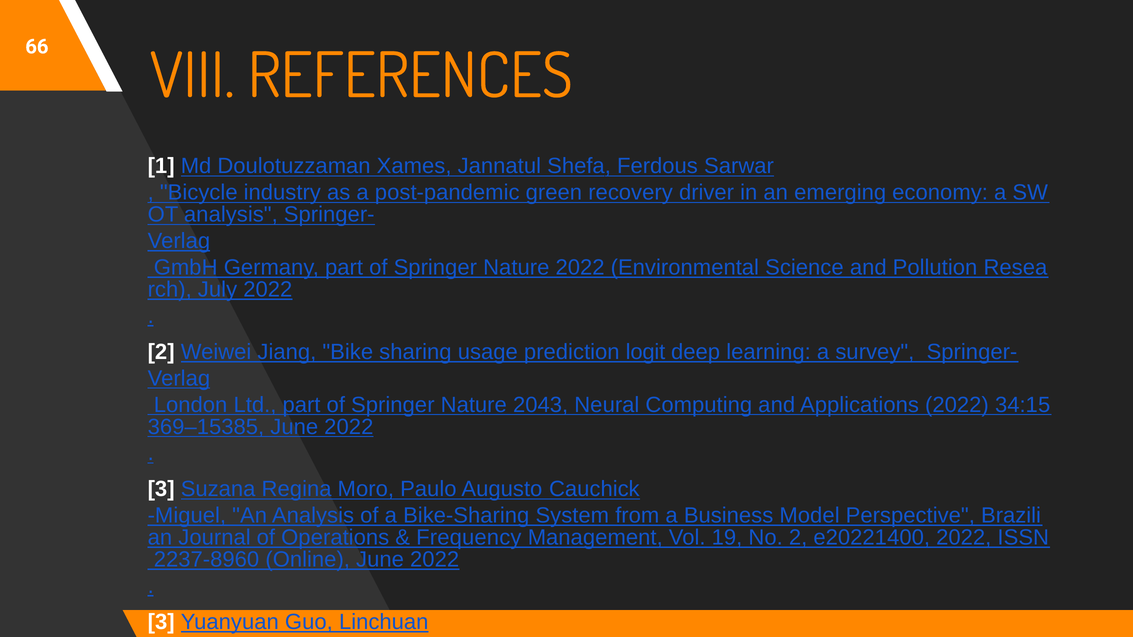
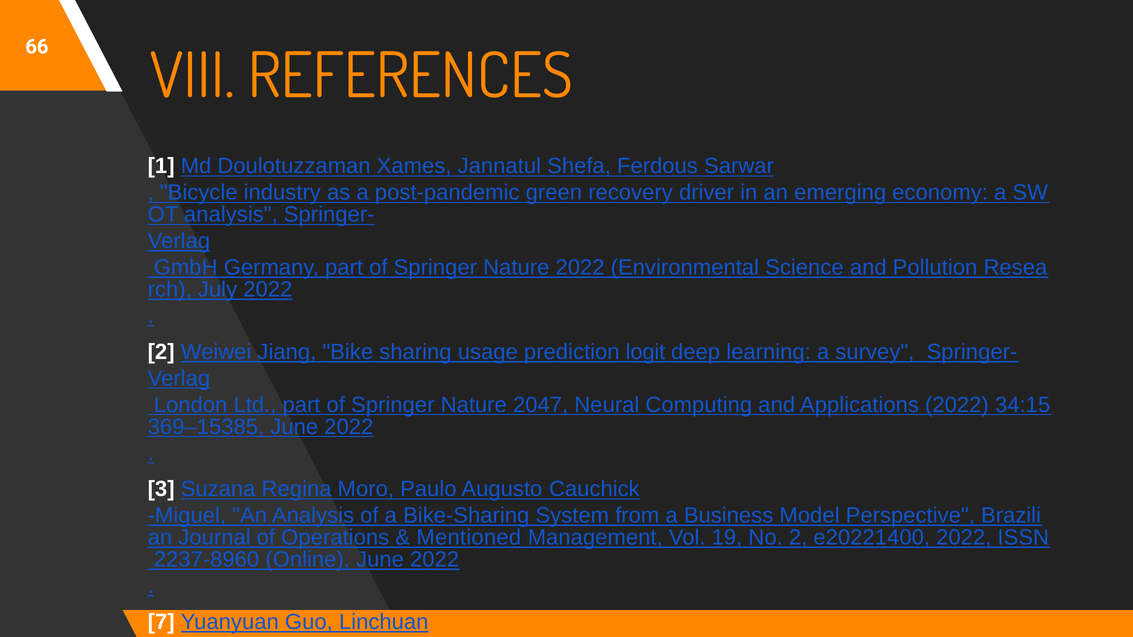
2043: 2043 -> 2047 (541, 405)
Frequency: Frequency -> Mentioned (469, 538)
3: 3 -> 7 (161, 622)
